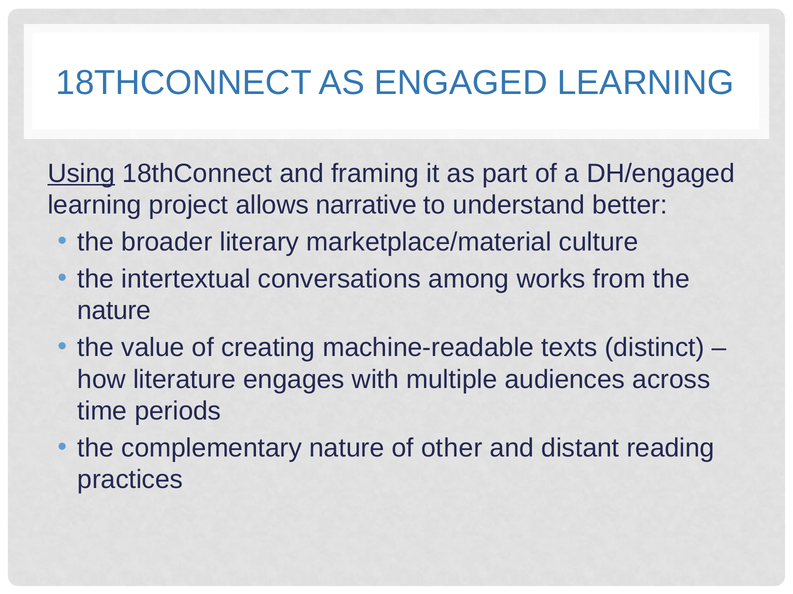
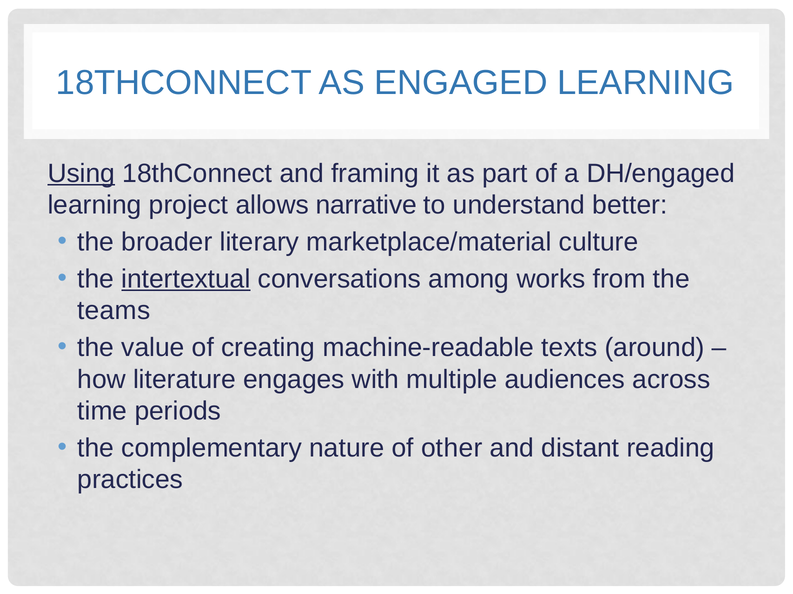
intertextual underline: none -> present (186, 279)
nature: nature -> teams (114, 311)
distinct: distinct -> around (655, 348)
